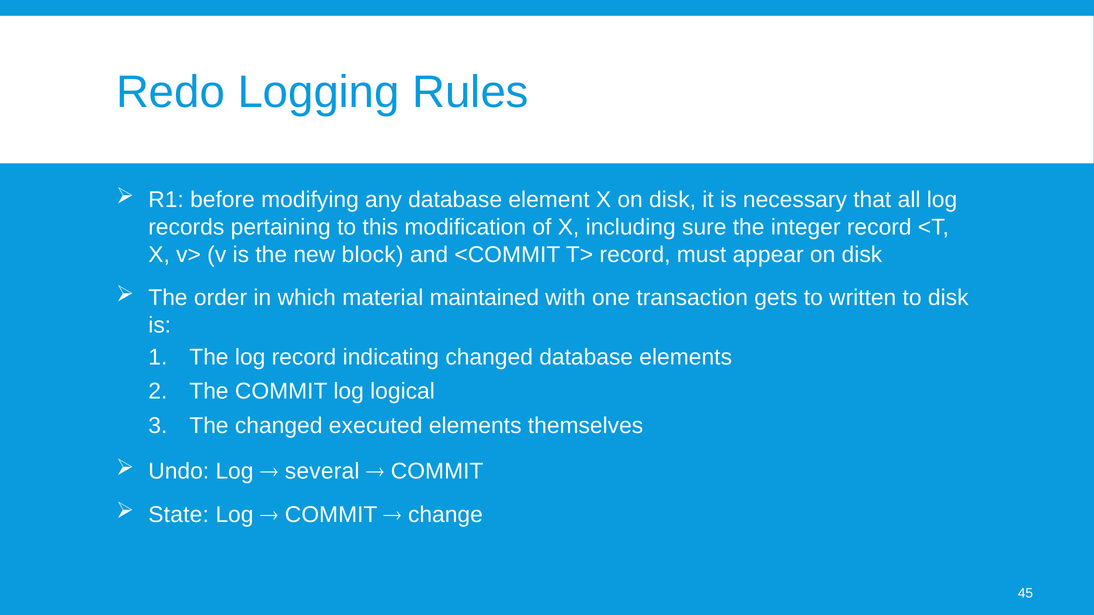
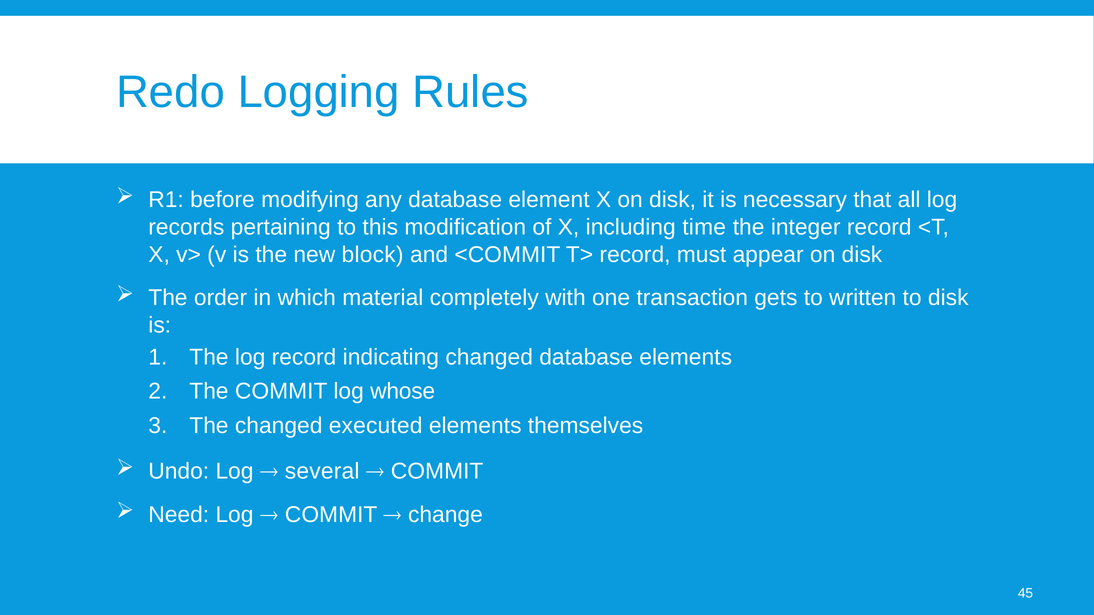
sure: sure -> time (704, 227)
maintained: maintained -> completely (484, 298)
logical: logical -> whose (403, 392)
State: State -> Need (179, 515)
